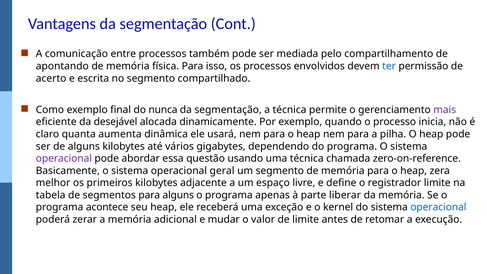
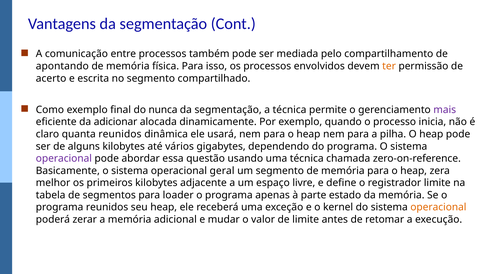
ter colour: blue -> orange (389, 66)
desejável: desejável -> adicionar (116, 122)
quanta aumenta: aumenta -> reunidos (120, 134)
para alguns: alguns -> loader (178, 195)
liberar: liberar -> estado (345, 195)
programa acontece: acontece -> reunidos (107, 207)
operacional colour: blue -> orange (438, 207)
